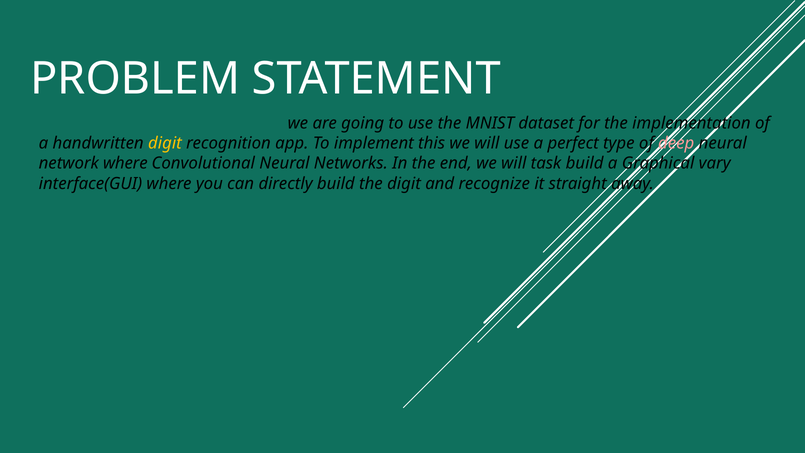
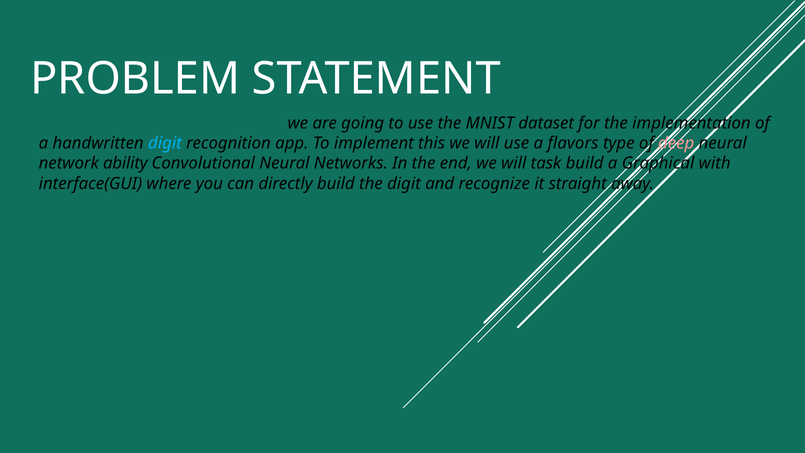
digit colour: yellow -> light blue (165, 143)
perfect: perfect -> flavors (573, 143)
network where: where -> ability (125, 163)
vary: vary -> with (715, 163)
